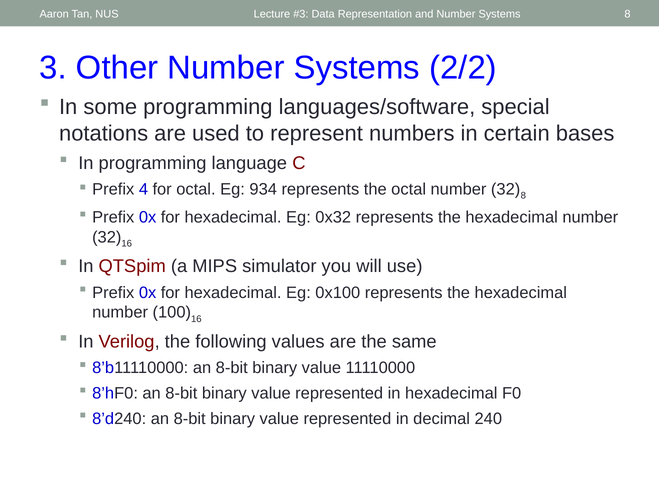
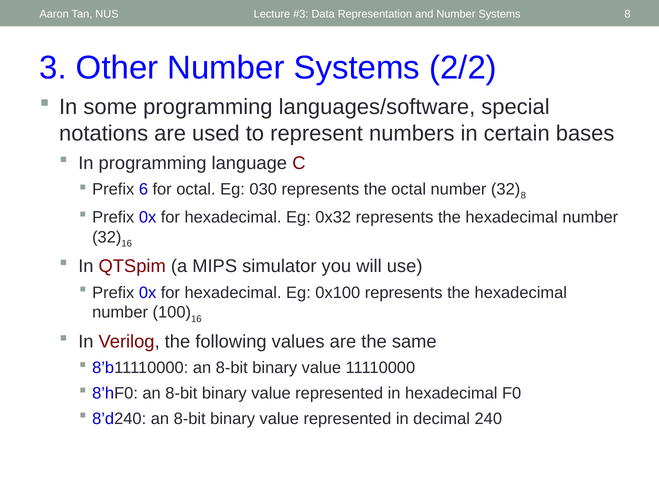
4: 4 -> 6 (143, 189)
934: 934 -> 030 (263, 189)
